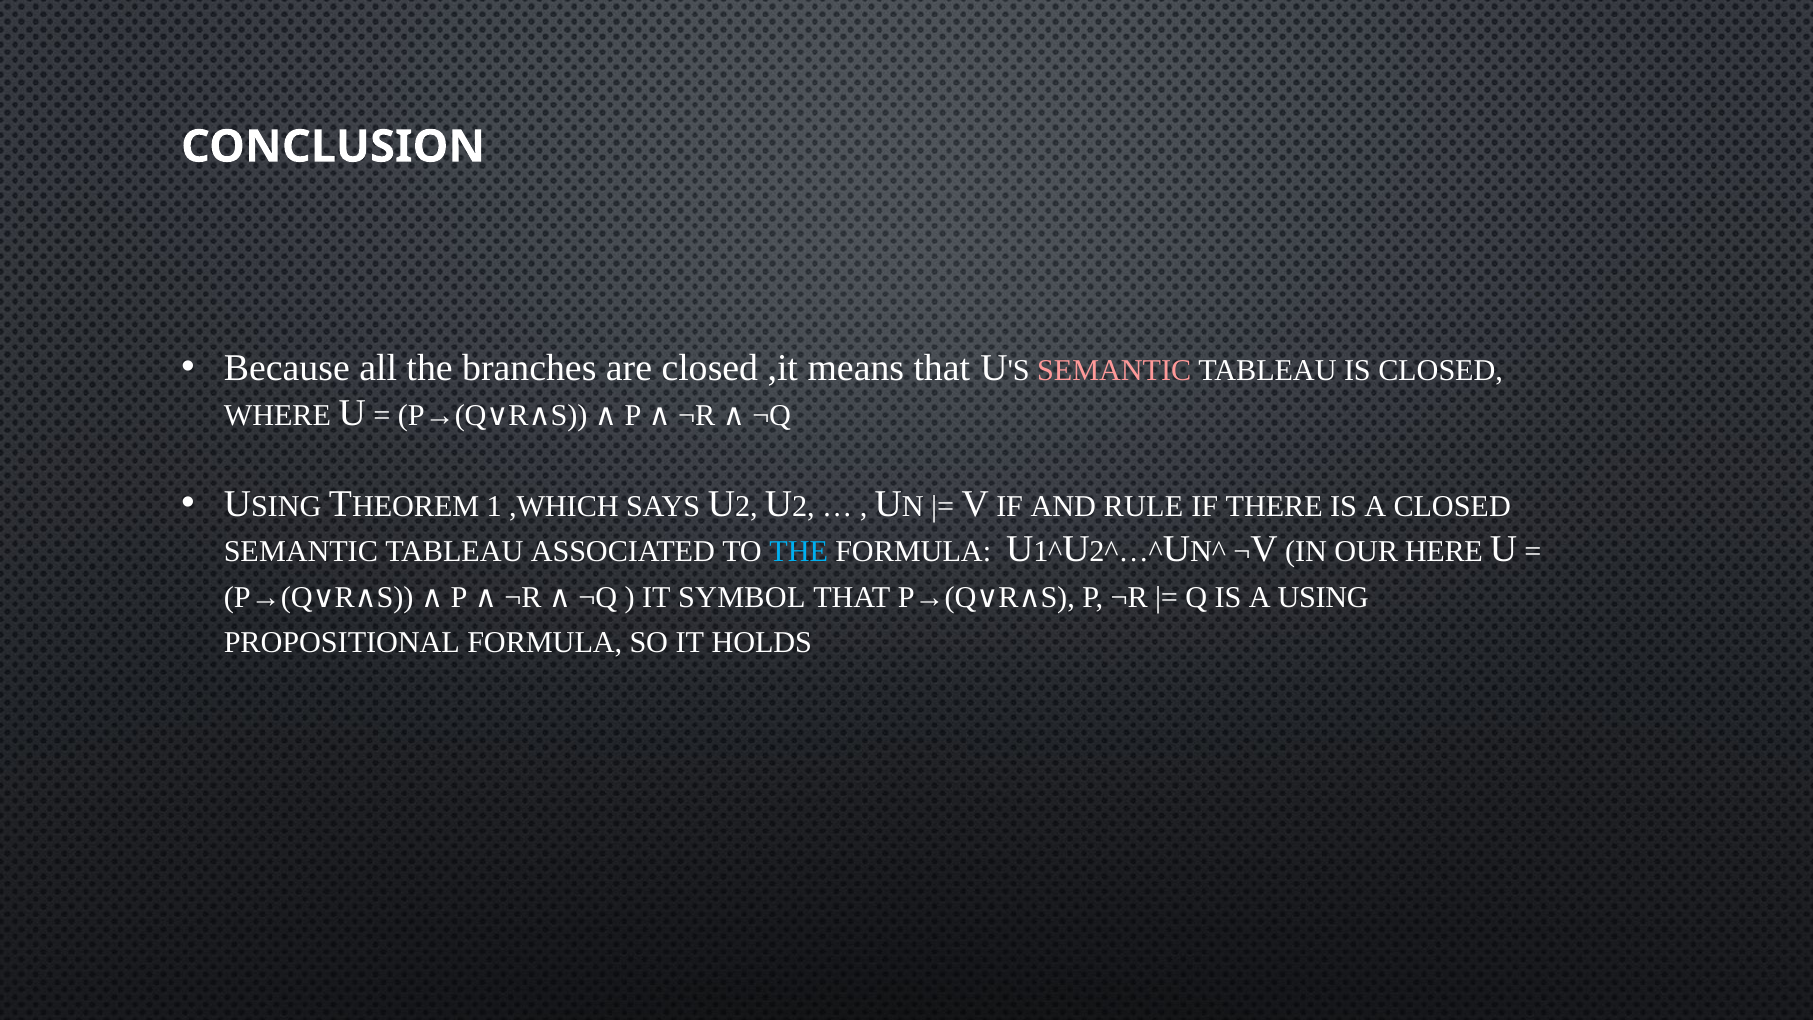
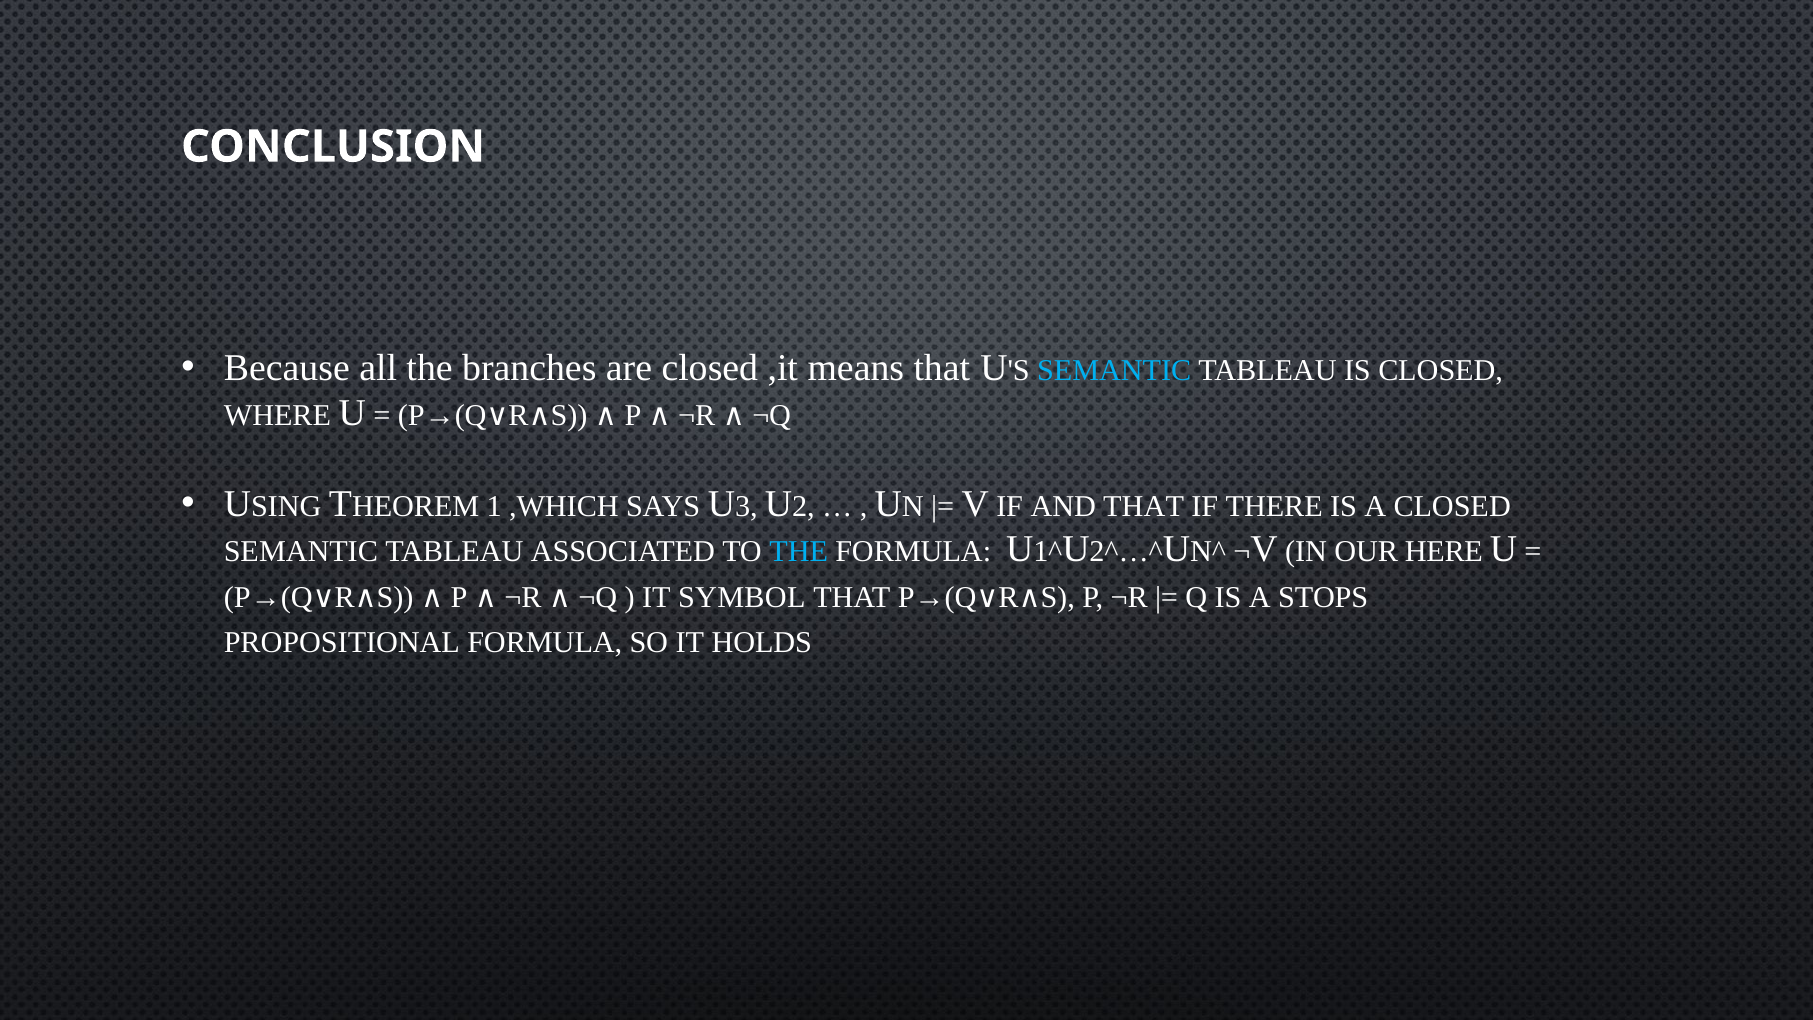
SEMANTIC colour: pink -> light blue (1114, 370)
SAYS U 2: 2 -> 3 (746, 506)
AND RULE: RULE -> THAT (1144, 506)
USING: USING -> STOPS (1323, 597)
